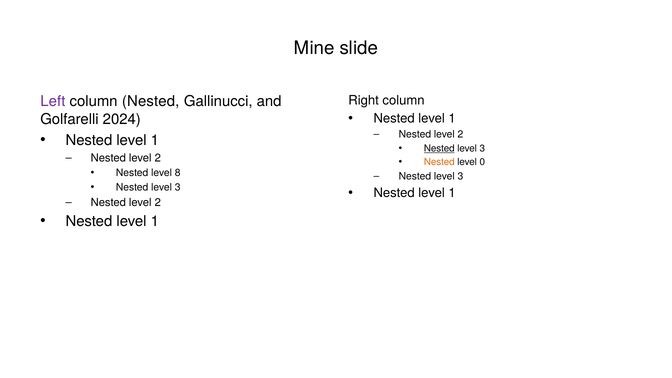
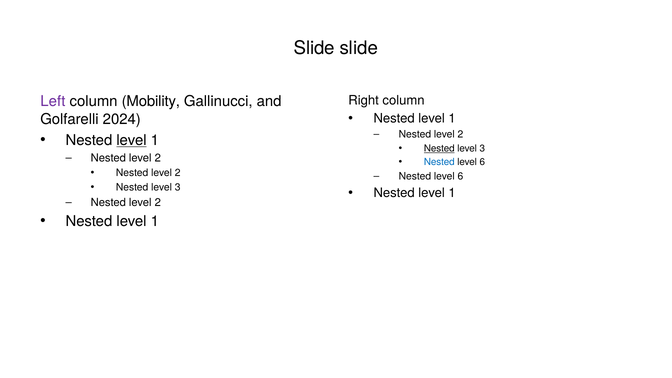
Mine: Mine -> Slide (314, 48)
column Nested: Nested -> Mobility (151, 102)
level underline: none -> present (132, 140)
Nested colour: orange -> blue (439, 162)
0: 0 -> 6 (482, 162)
8: 8 -> 2 (178, 173)
3: 3 -> 6 (460, 176)
